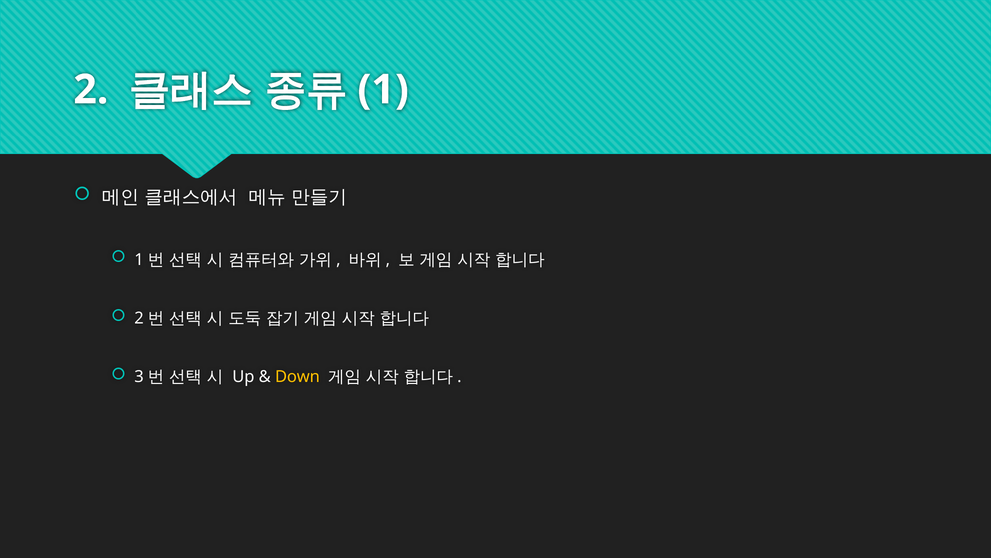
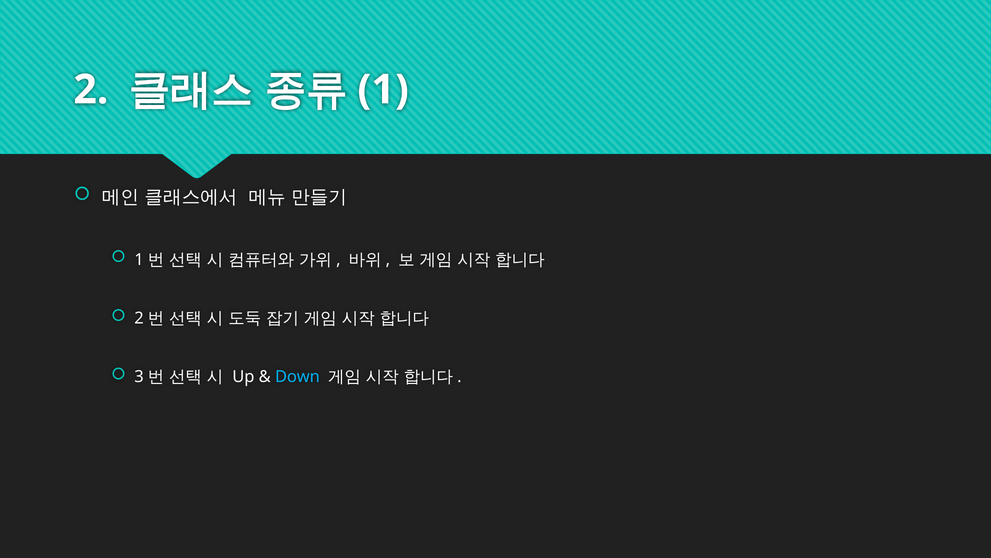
Down colour: yellow -> light blue (297, 377)
